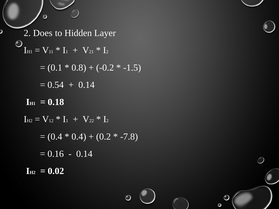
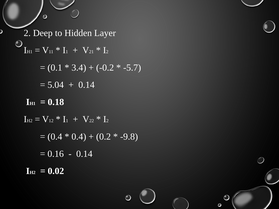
Does: Does -> Deep (43, 33)
0.8: 0.8 -> 3.4 (79, 68)
-1.5: -1.5 -> -5.7 (132, 68)
0.54: 0.54 -> 5.04 (56, 85)
-7.8: -7.8 -> -9.8 (129, 137)
